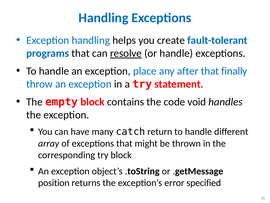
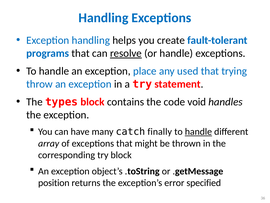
after: after -> used (188, 71)
finally: finally -> trying (234, 71)
empty: empty -> types (62, 102)
return: return -> finally (160, 131)
handle underline: none -> present (198, 131)
